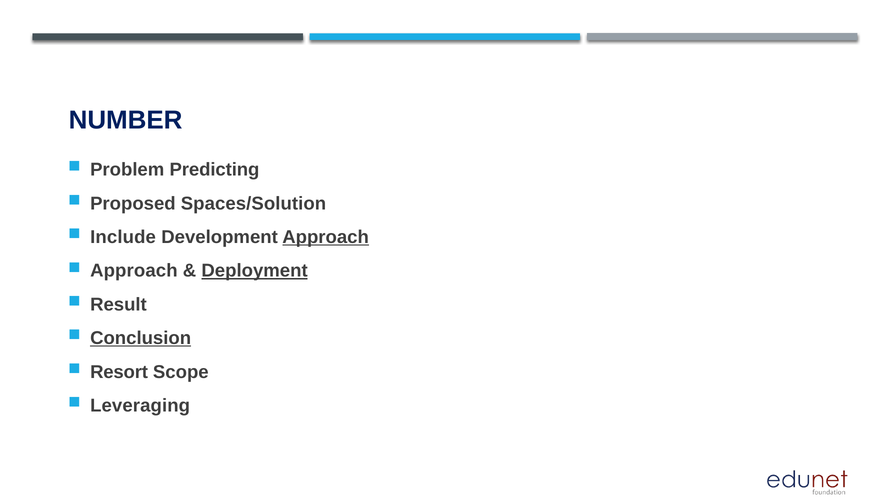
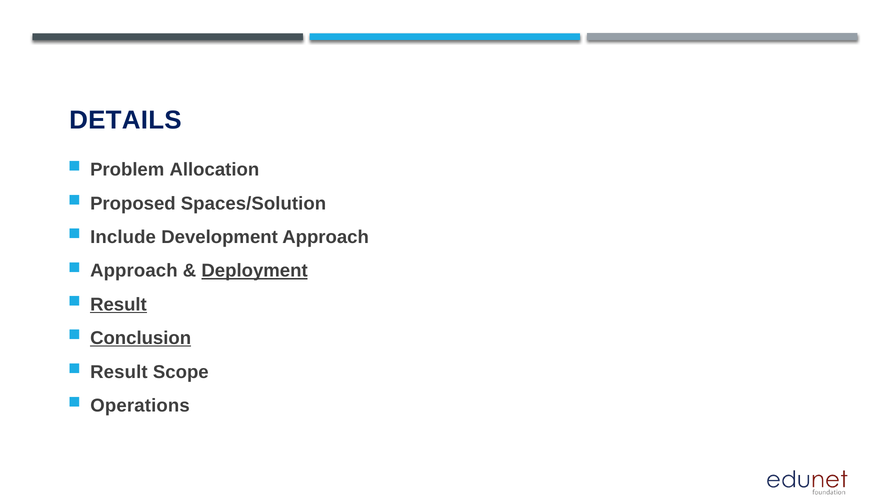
NUMBER: NUMBER -> DETAILS (125, 120)
Predicting: Predicting -> Allocation (214, 170)
Approach underline: present -> none (326, 237)
Result underline: none -> present (118, 305)
Resort: Resort -> Result (119, 372)
Leveraging: Leveraging -> Operations (140, 406)
